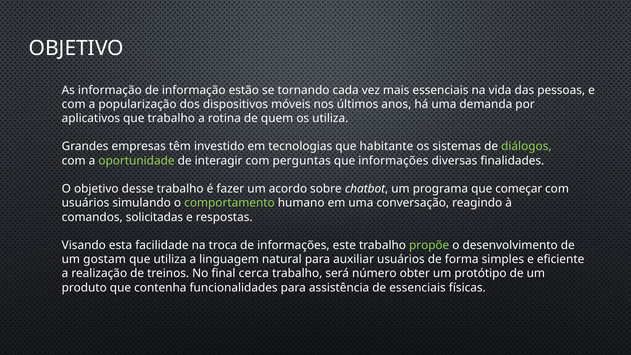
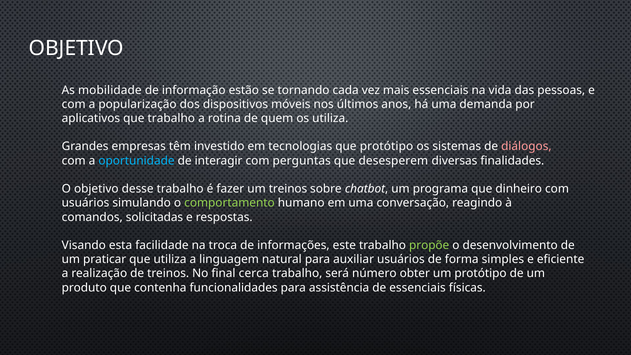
As informação: informação -> mobilidade (110, 90)
que habitante: habitante -> protótipo (386, 147)
diálogos colour: light green -> pink (526, 147)
oportunidade colour: light green -> light blue (136, 161)
que informações: informações -> desesperem (393, 161)
um acordo: acordo -> treinos (288, 189)
começar: começar -> dinheiro (519, 189)
gostam: gostam -> praticar (105, 259)
